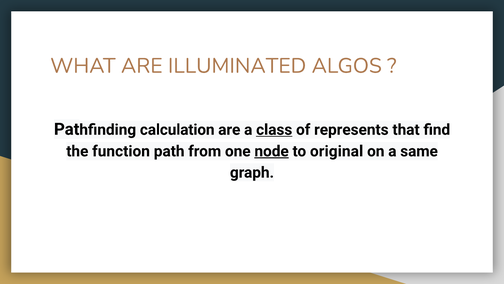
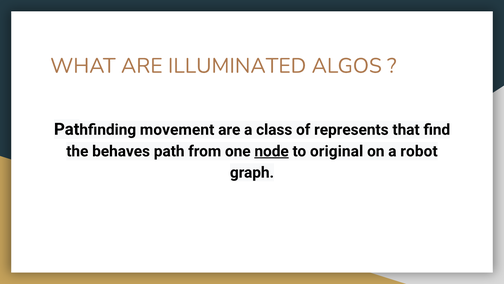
calculation: calculation -> movement (177, 130)
class underline: present -> none (274, 130)
function: function -> behaves (121, 151)
same: same -> robot (419, 151)
